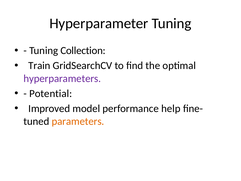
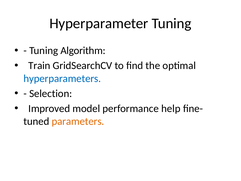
Collection: Collection -> Algorithm (83, 51)
hyperparameters colour: purple -> blue (62, 78)
Potential: Potential -> Selection (51, 93)
